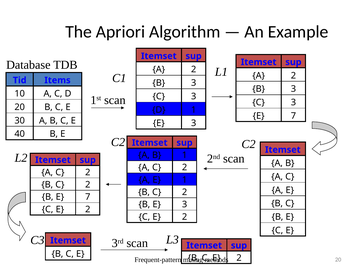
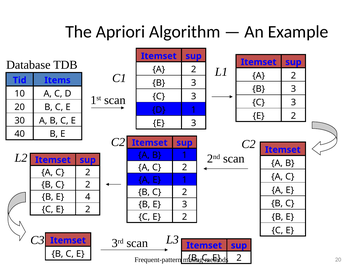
7: 7 -> 2 (293, 116)
B E 7: 7 -> 4 (88, 197)
